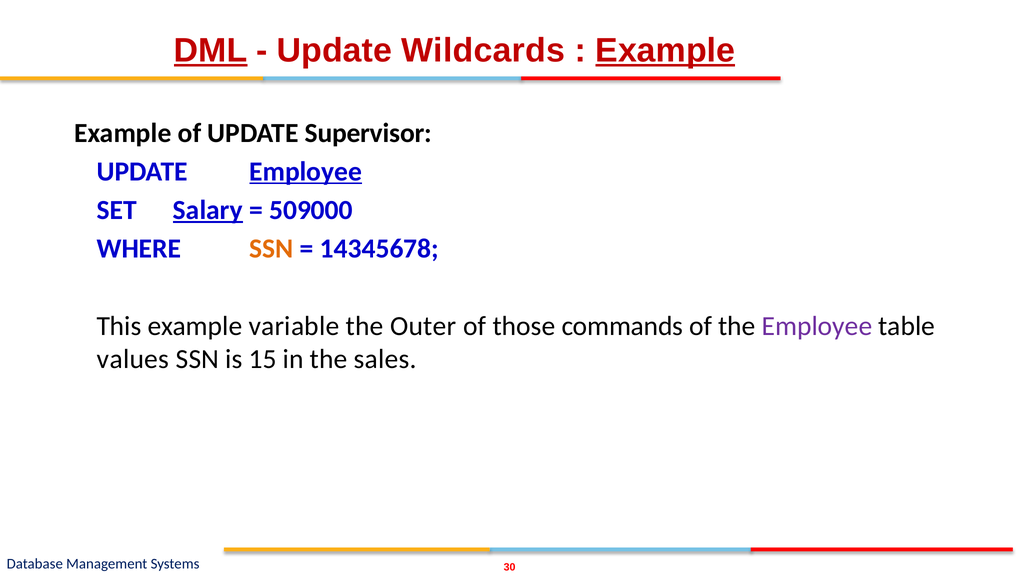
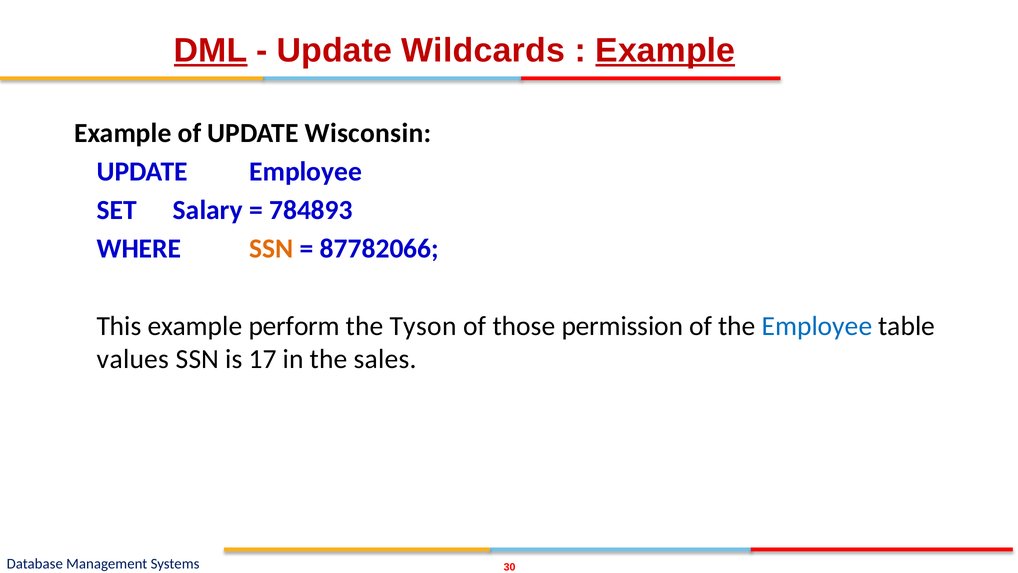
Supervisor: Supervisor -> Wisconsin (368, 133)
Employee underline: present -> none (306, 171)
Salary underline: present -> none (208, 210)
509000: 509000 -> 784893 (311, 210)
14345678: 14345678 -> 87782066 (379, 249)
variable: variable -> perform (294, 326)
Outer: Outer -> Tyson (423, 326)
commands: commands -> permission (622, 326)
Employee colour: purple -> blue (817, 326)
15: 15 -> 17 (263, 359)
